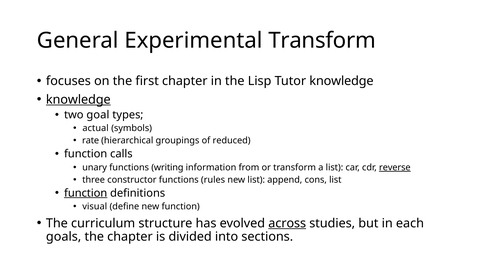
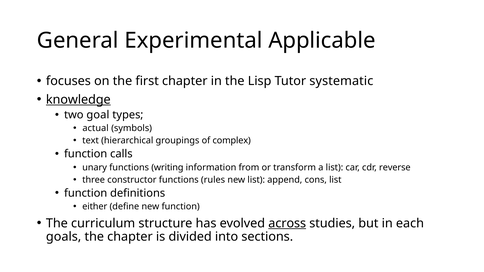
Experimental Transform: Transform -> Applicable (322, 41)
Tutor knowledge: knowledge -> systematic (341, 81)
rate: rate -> text (91, 141)
reduced: reduced -> complex (232, 141)
reverse underline: present -> none (395, 168)
function underline: present -> none (86, 193)
visual: visual -> either (95, 207)
